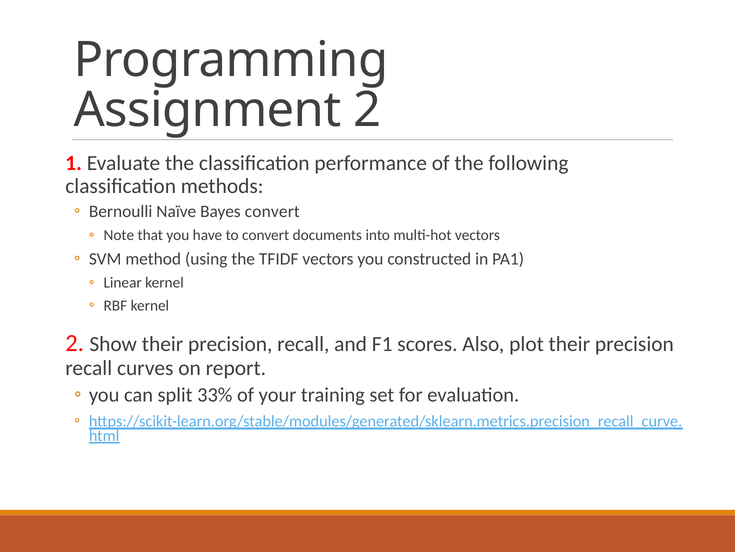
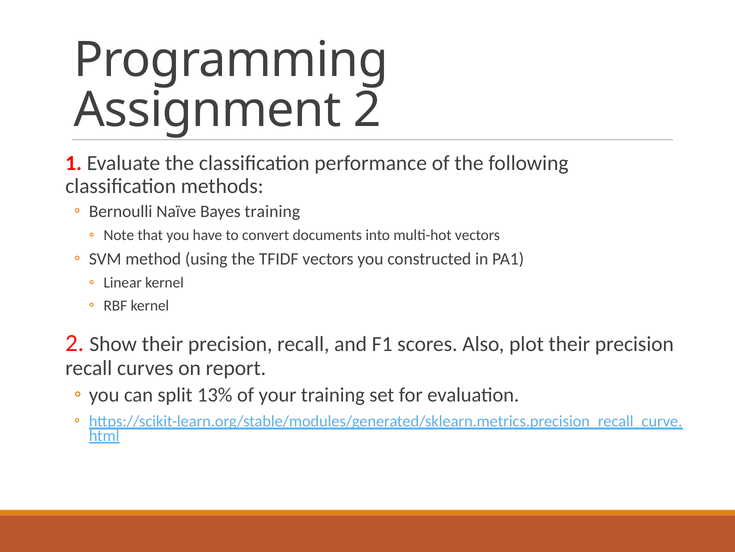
Bayes convert: convert -> training (272, 211)
33%: 33% -> 13% (215, 394)
